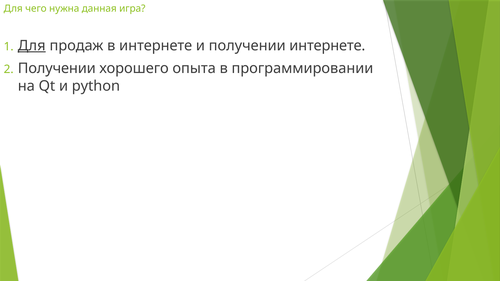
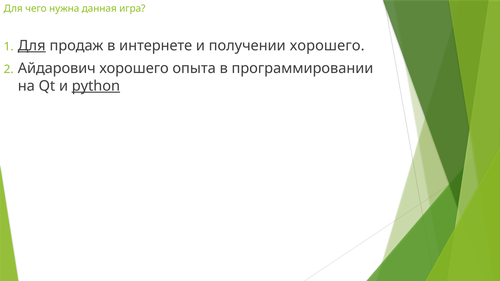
получении интернете: интернете -> хорошего (327, 46)
Получении: Получении -> Айдарович (57, 68)
python underline: none -> present (96, 86)
